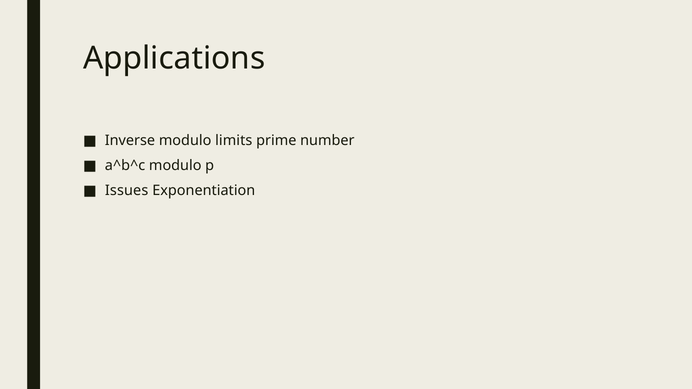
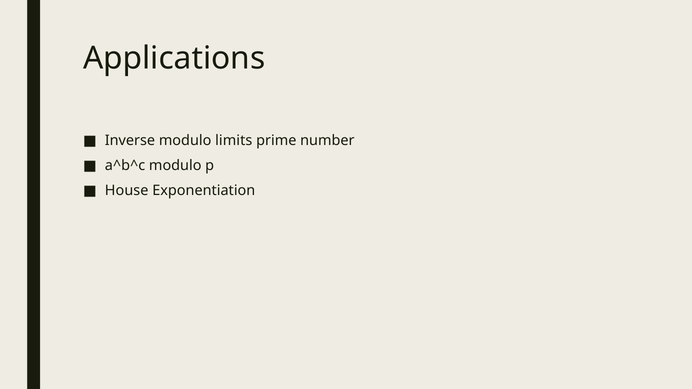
Issues: Issues -> House (127, 190)
